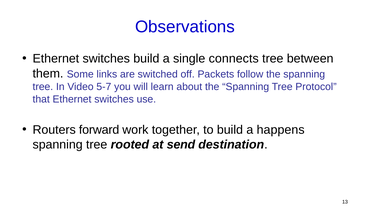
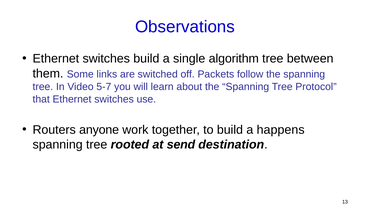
connects: connects -> algorithm (234, 59)
forward: forward -> anyone (99, 130)
